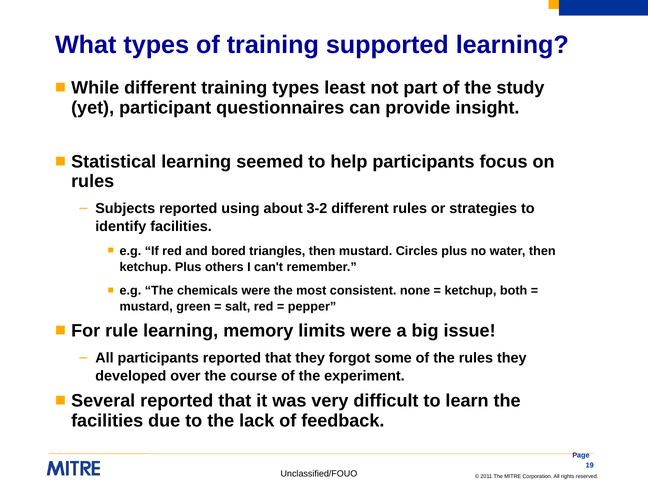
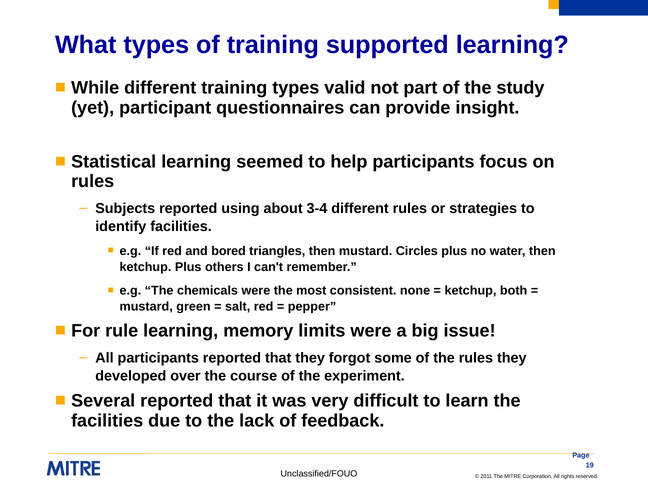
least: least -> valid (345, 88)
3-2: 3-2 -> 3-4 (317, 209)
